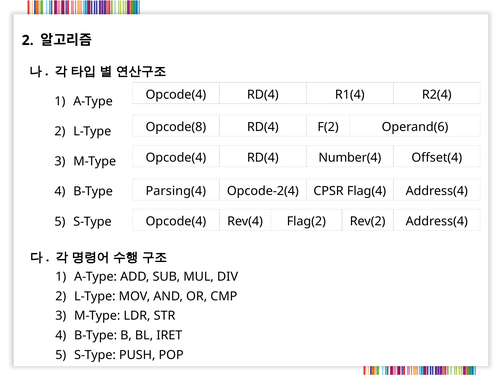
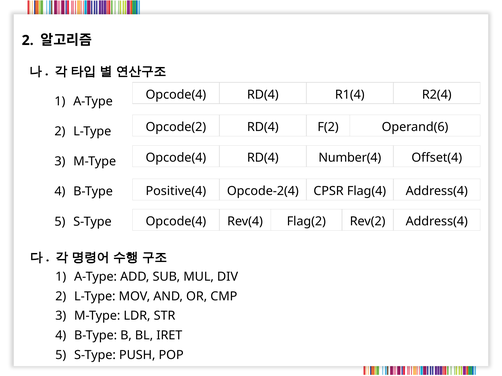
Opcode(8: Opcode(8 -> Opcode(2 (176, 127)
Parsing(4: Parsing(4 -> Positive(4 (176, 191)
